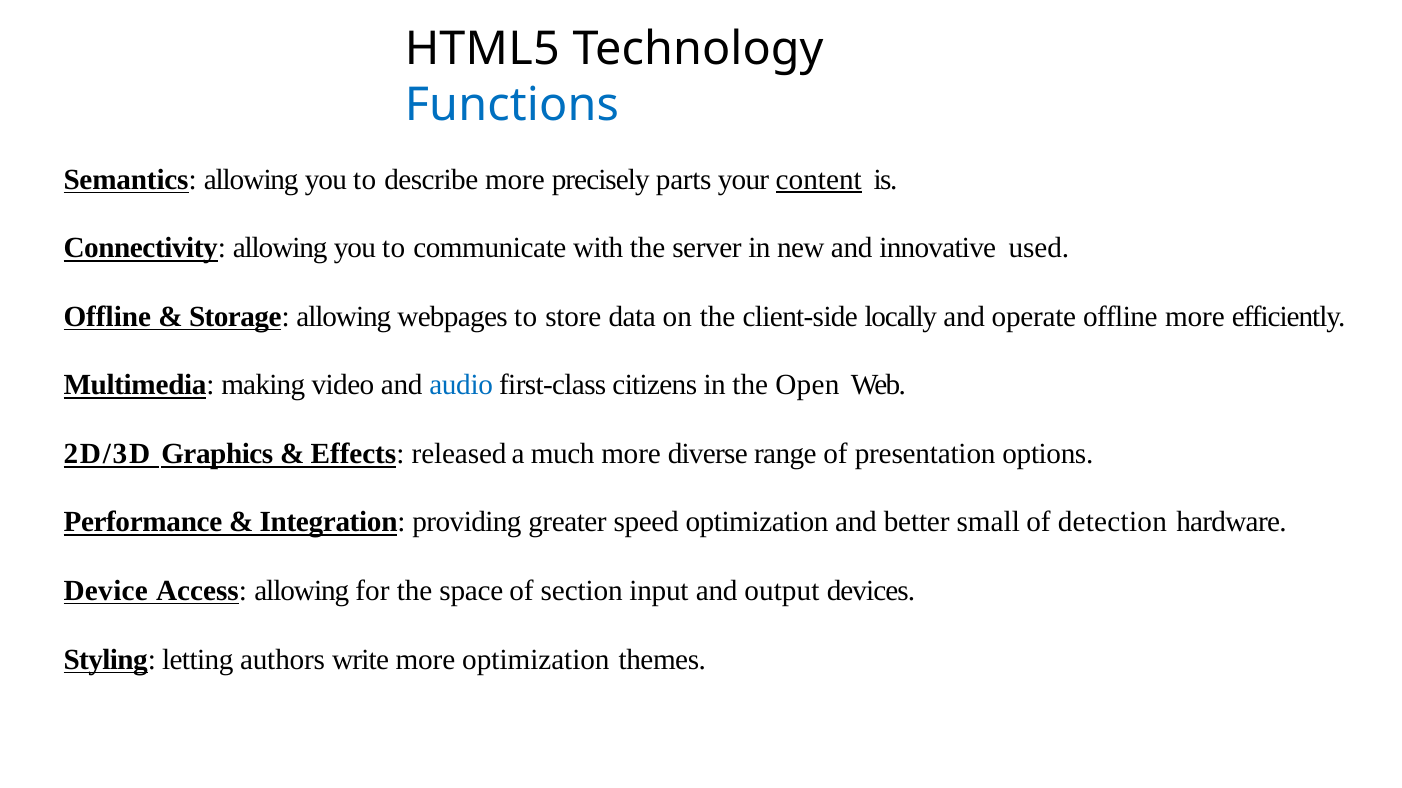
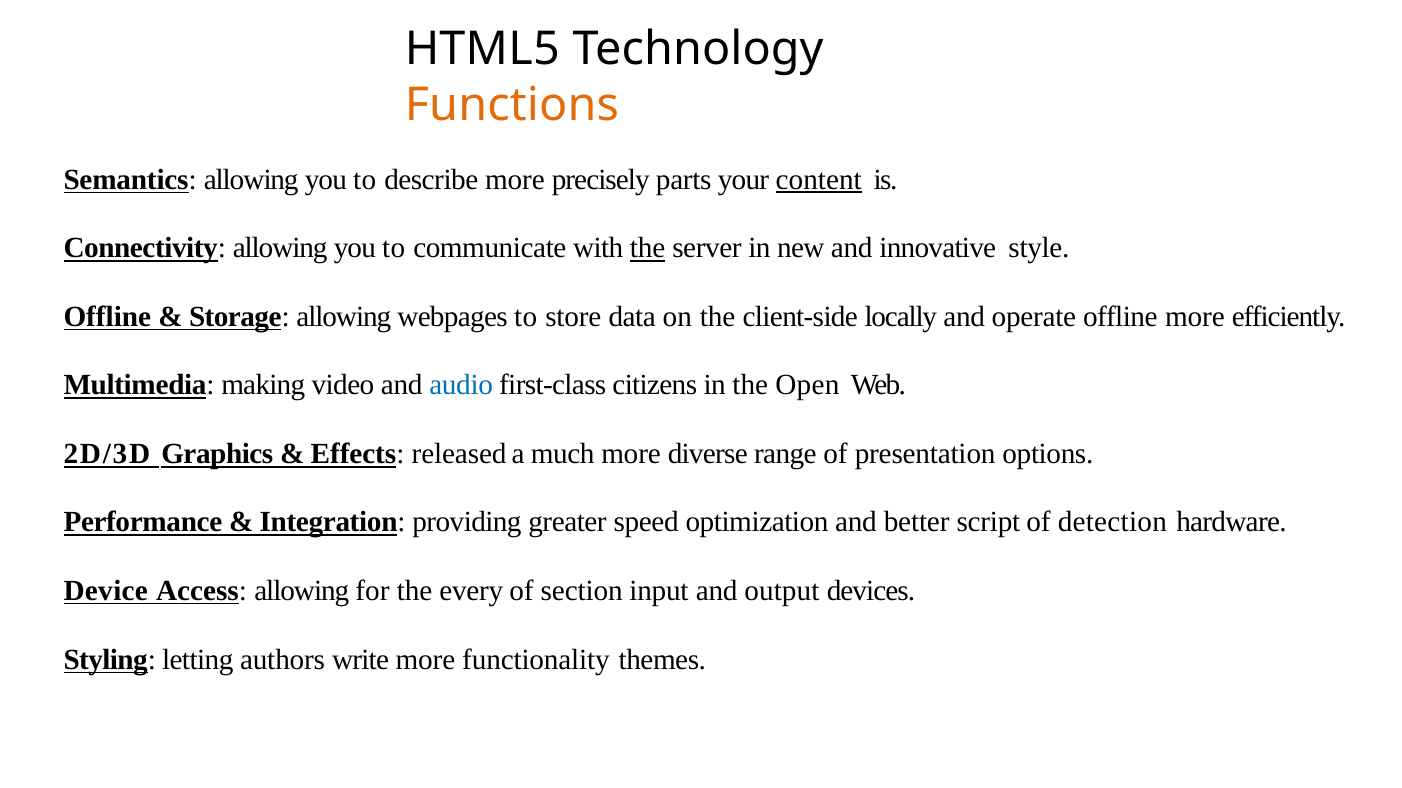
Functions colour: blue -> orange (512, 105)
the underline: none -> present (648, 248)
used: used -> style (1039, 248)
small: small -> script (988, 523)
space: space -> every (471, 591)
more optimization: optimization -> functionality (536, 660)
